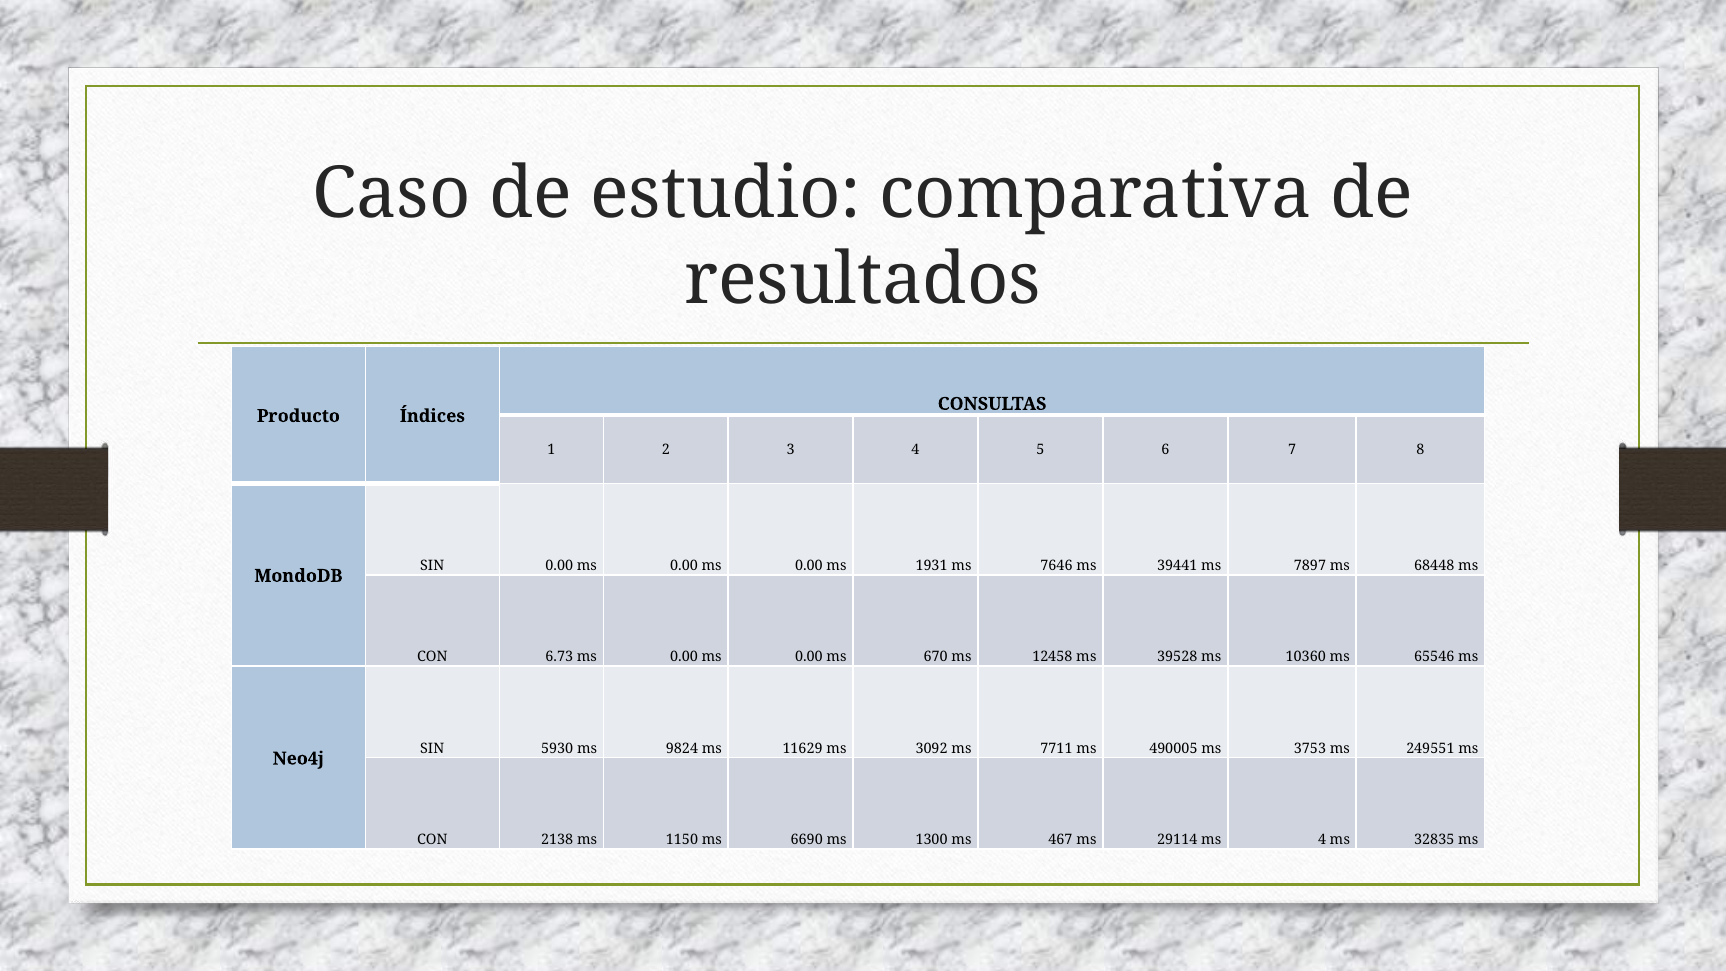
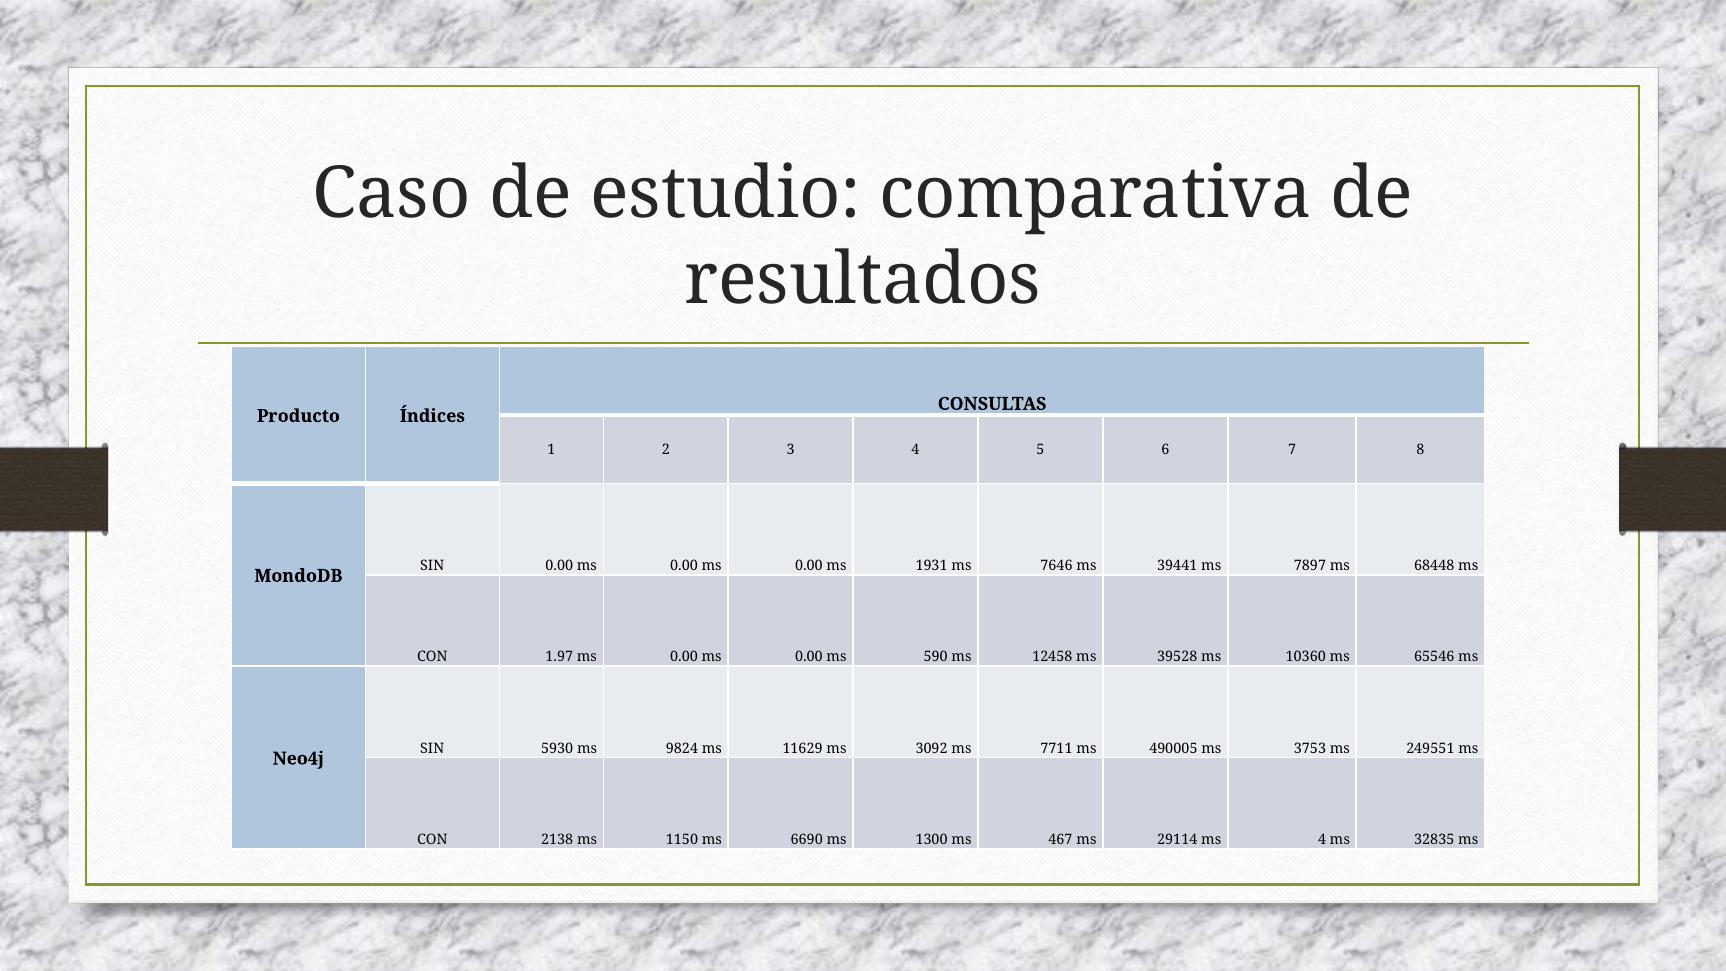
6.73: 6.73 -> 1.97 (559, 657)
670: 670 -> 590 (936, 657)
